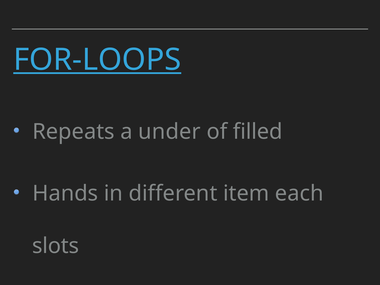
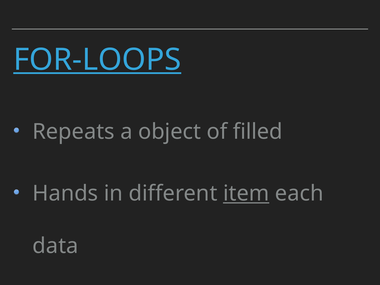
under: under -> object (170, 132)
item underline: none -> present (246, 193)
slots: slots -> data (55, 246)
